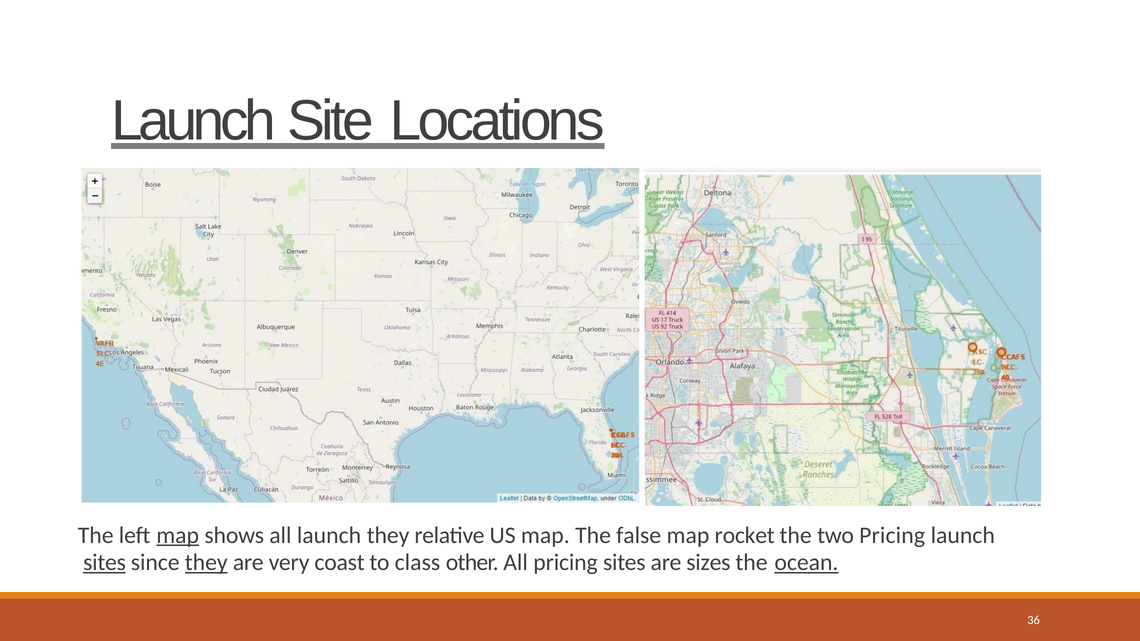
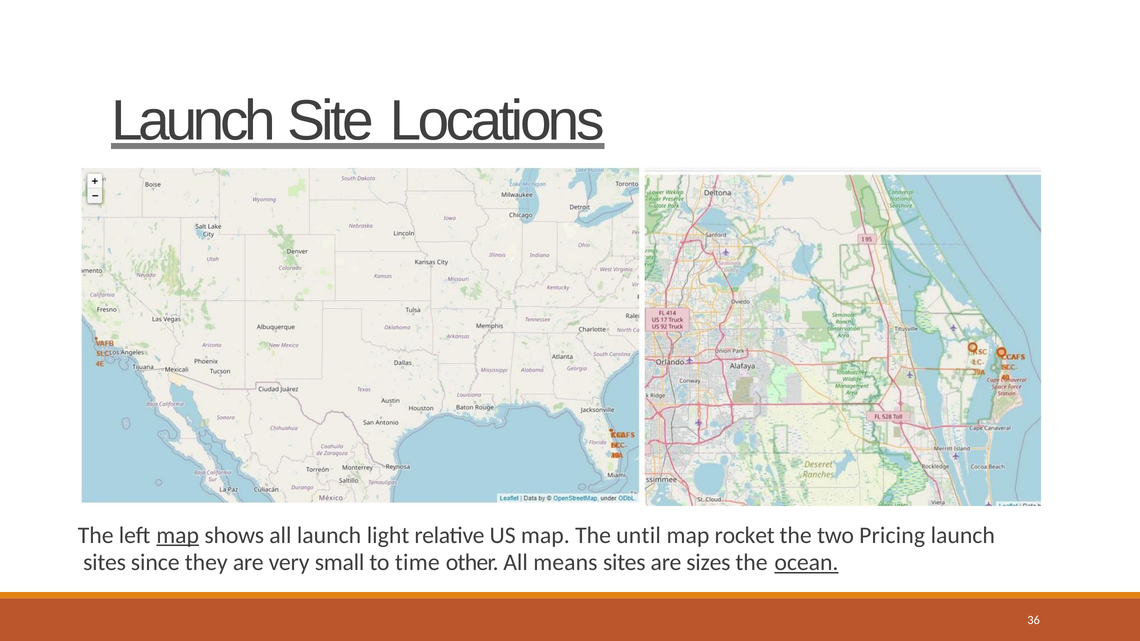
launch they: they -> light (388, 535)
false: false -> until (639, 535)
sites underline: present -> none (105, 563)
they underline: present -> none (206, 563)
coast: coast -> small (340, 563)
class: class -> time (417, 563)
All pricing: pricing -> means (565, 563)
